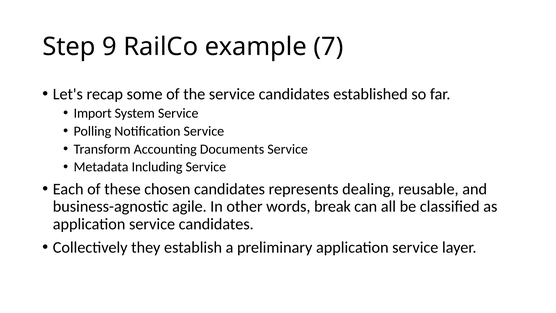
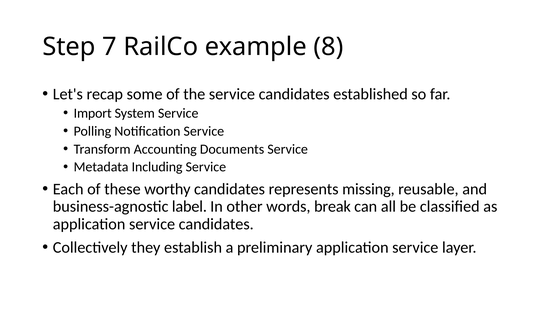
9: 9 -> 7 (110, 47)
7: 7 -> 8 (328, 47)
chosen: chosen -> worthy (167, 189)
dealing: dealing -> missing (368, 189)
agile: agile -> label (189, 206)
